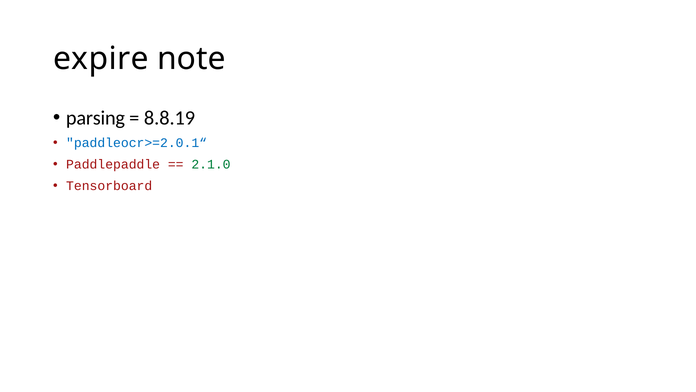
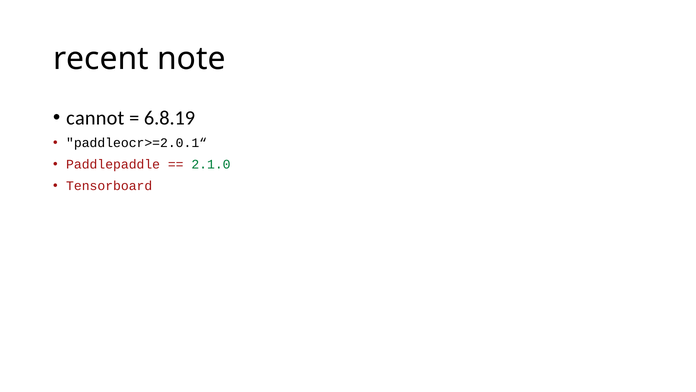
expire: expire -> recent (101, 58)
parsing: parsing -> cannot (95, 118)
8.8.19: 8.8.19 -> 6.8.19 (170, 118)
paddleocr>=2.0.1“ colour: blue -> black (137, 143)
